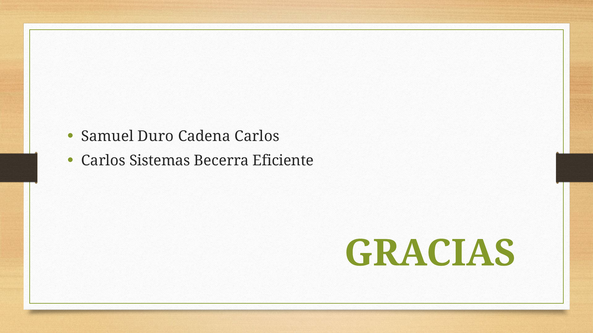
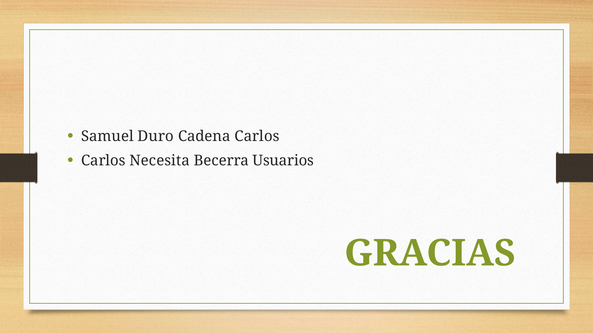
Sistemas: Sistemas -> Necesita (160, 161)
Eficiente: Eficiente -> Usuarios (283, 161)
